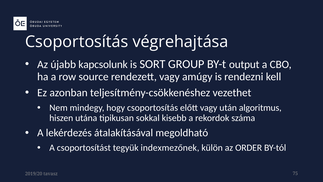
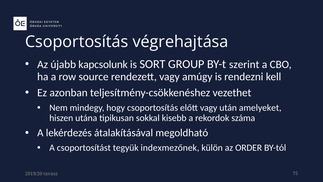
output: output -> szerint (244, 64)
algoritmus: algoritmus -> amelyeket (260, 108)
